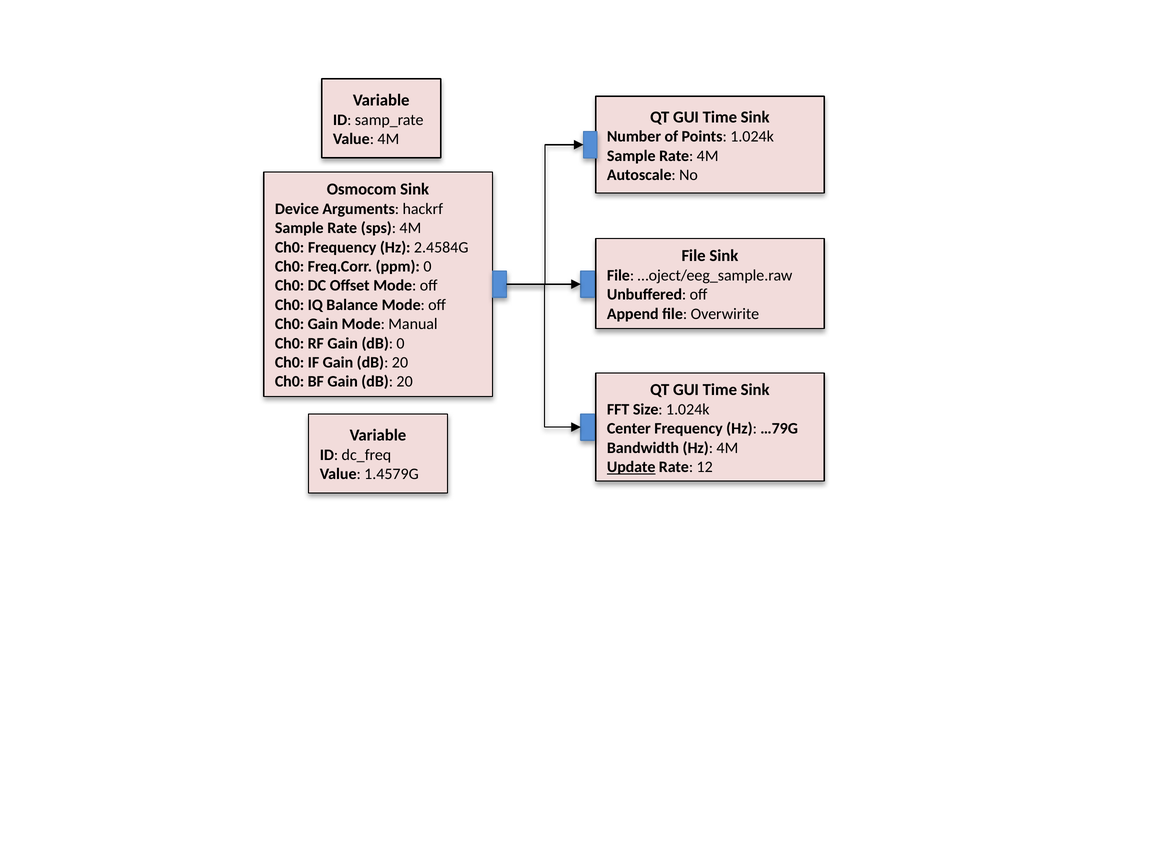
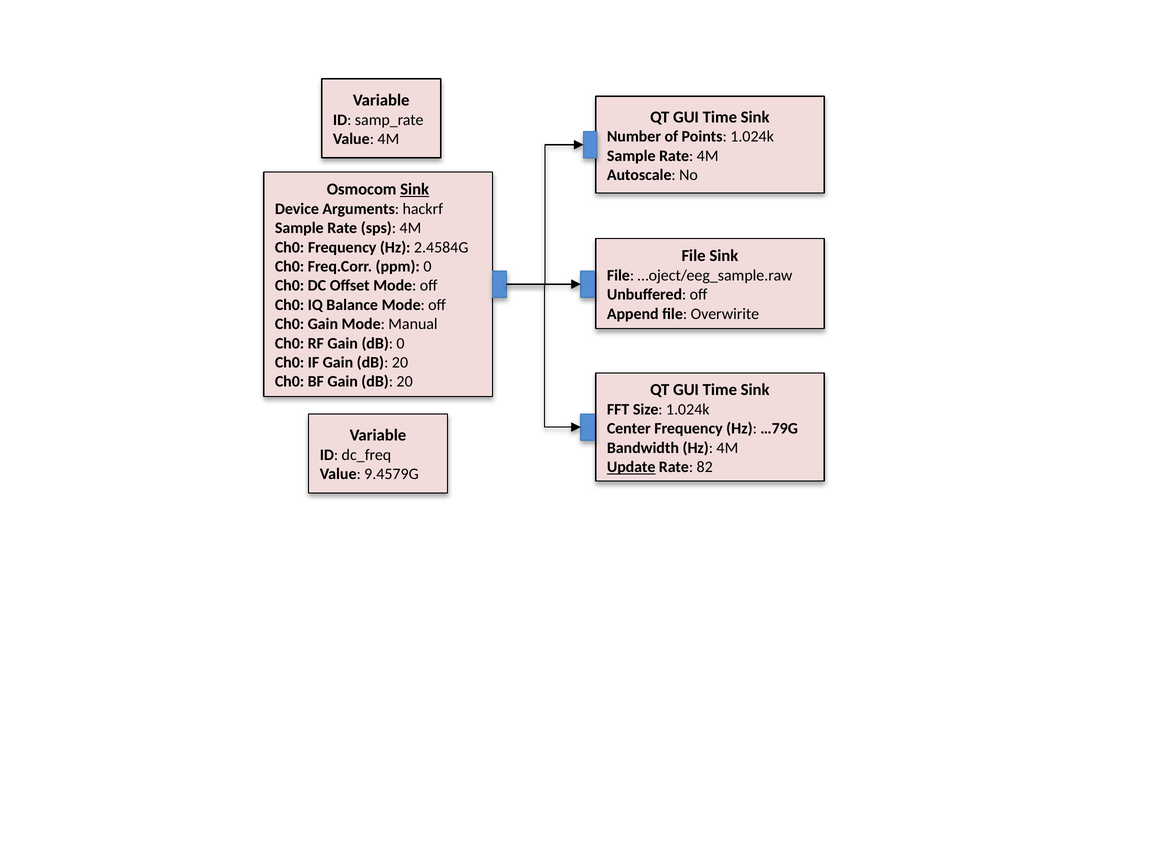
Sink underline: none -> present (415, 189)
12: 12 -> 82 (705, 467)
1.4579G: 1.4579G -> 9.4579G (391, 474)
